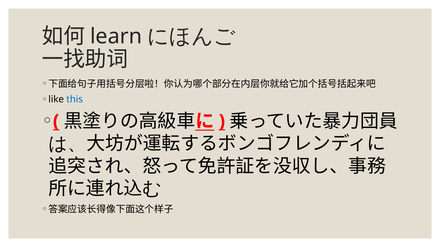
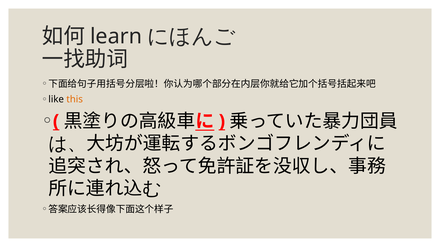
this colour: blue -> orange (75, 100)
